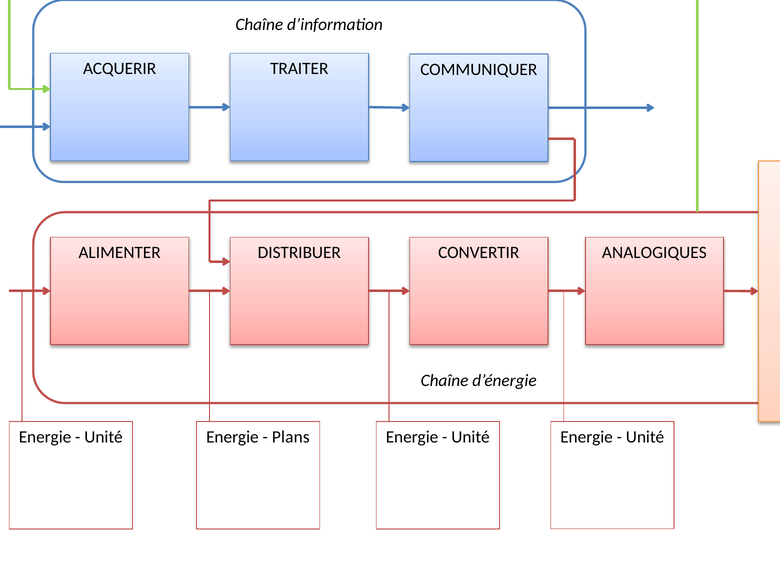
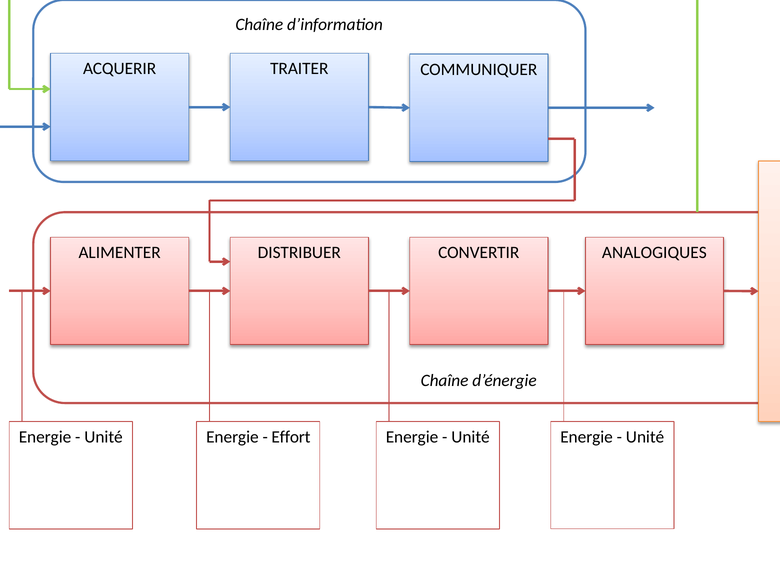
Plans: Plans -> Effort (291, 437)
